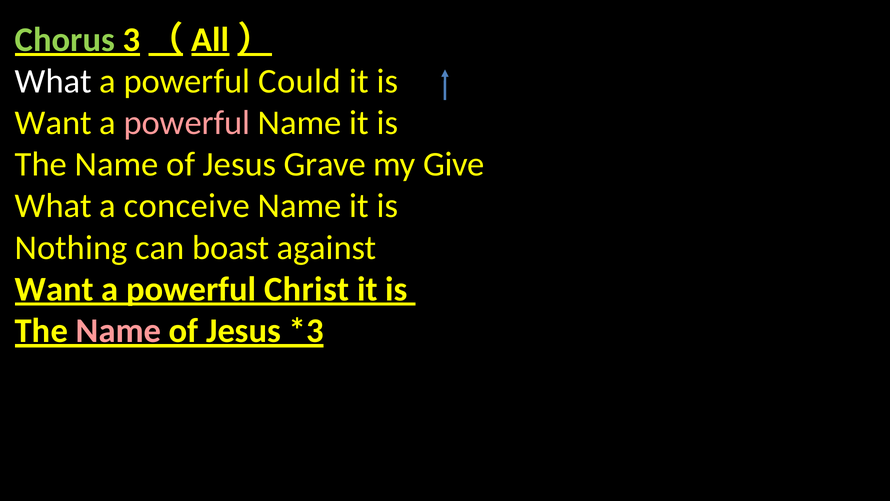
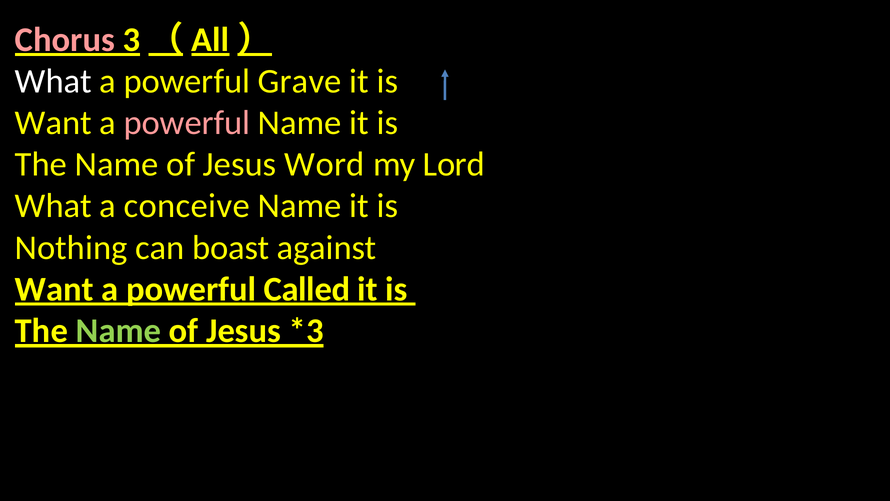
Chorus colour: light green -> pink (65, 40)
Could: Could -> Grave (300, 81)
Grave: Grave -> Word (325, 164)
Give: Give -> Lord (454, 164)
Christ: Christ -> Called (307, 289)
Name colour: pink -> light green (118, 331)
